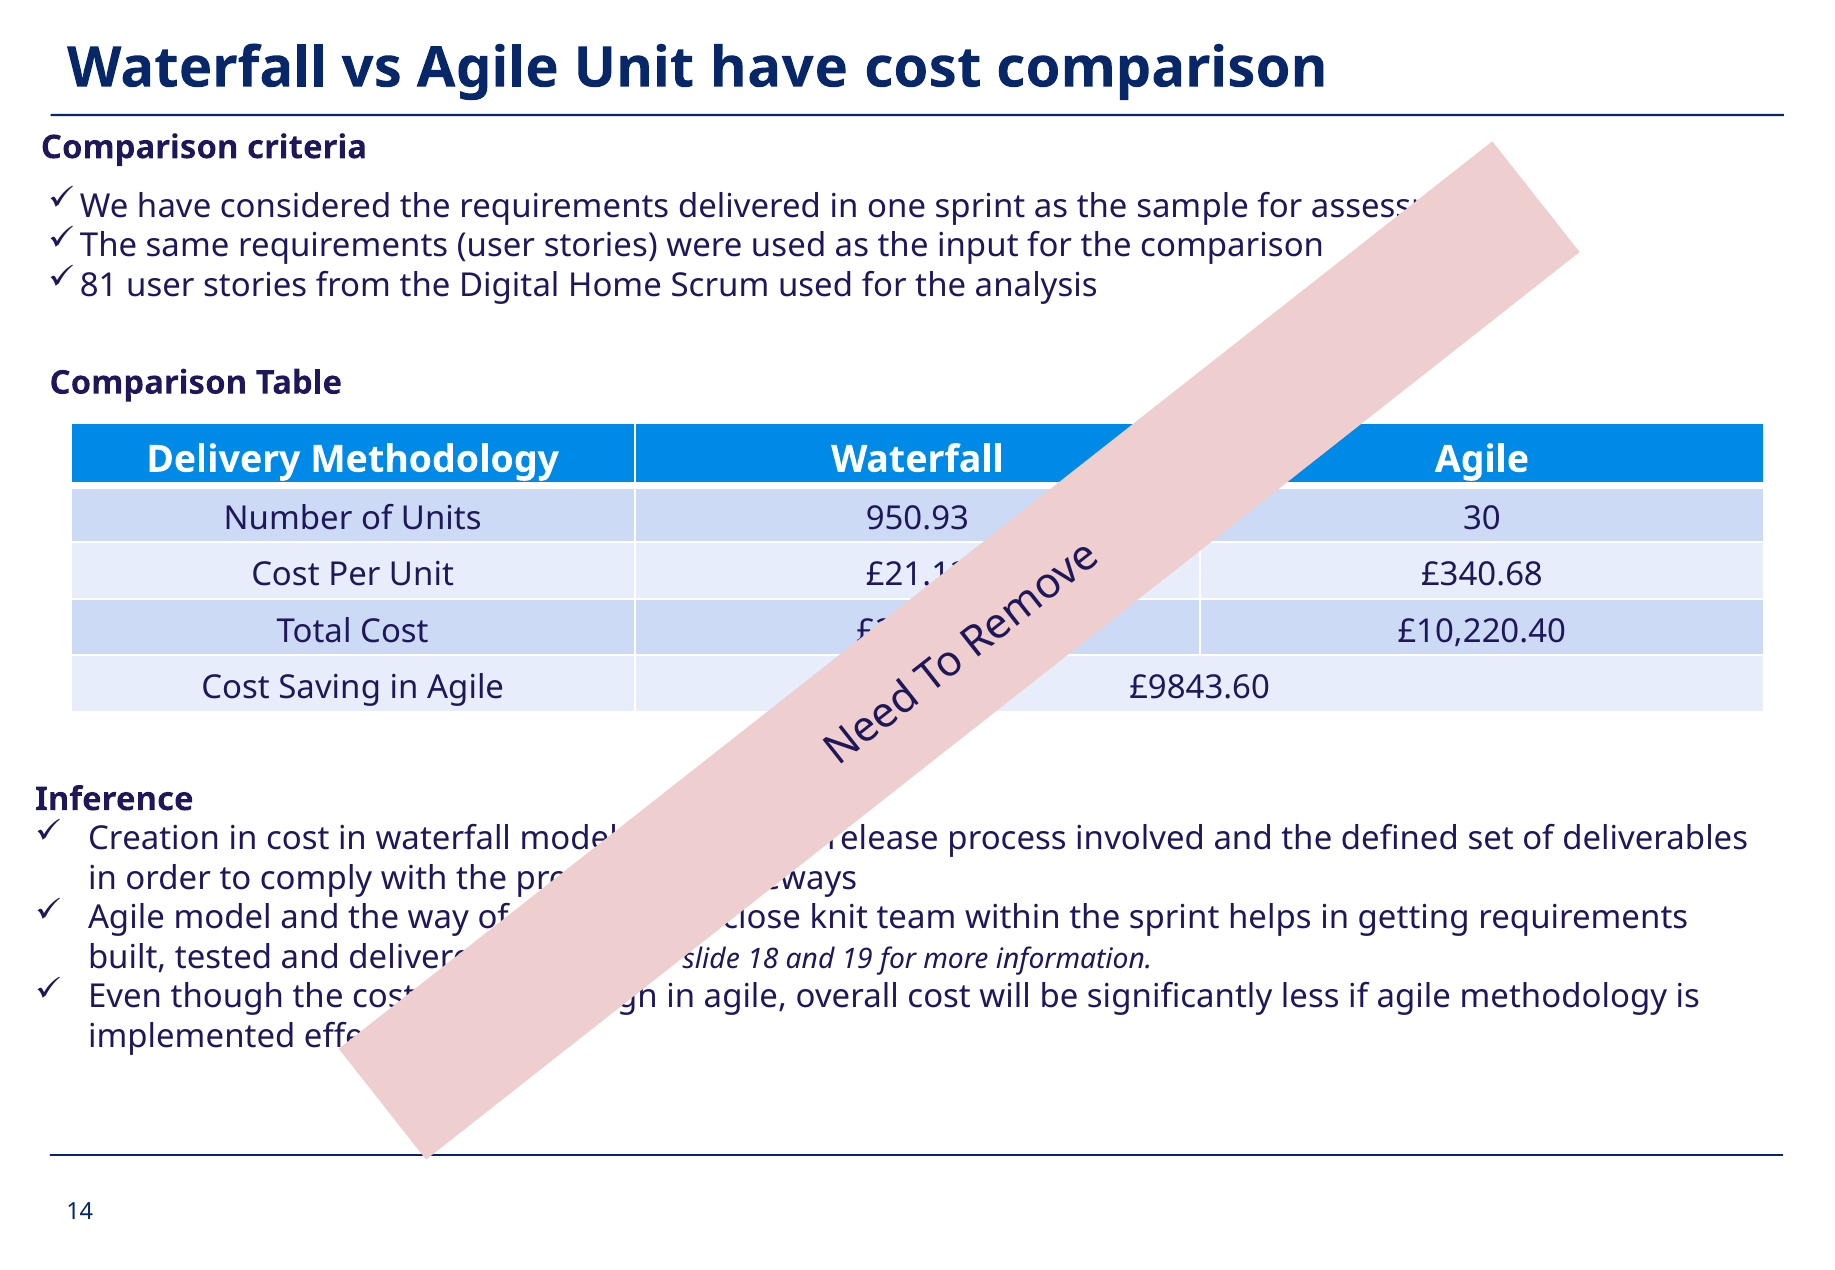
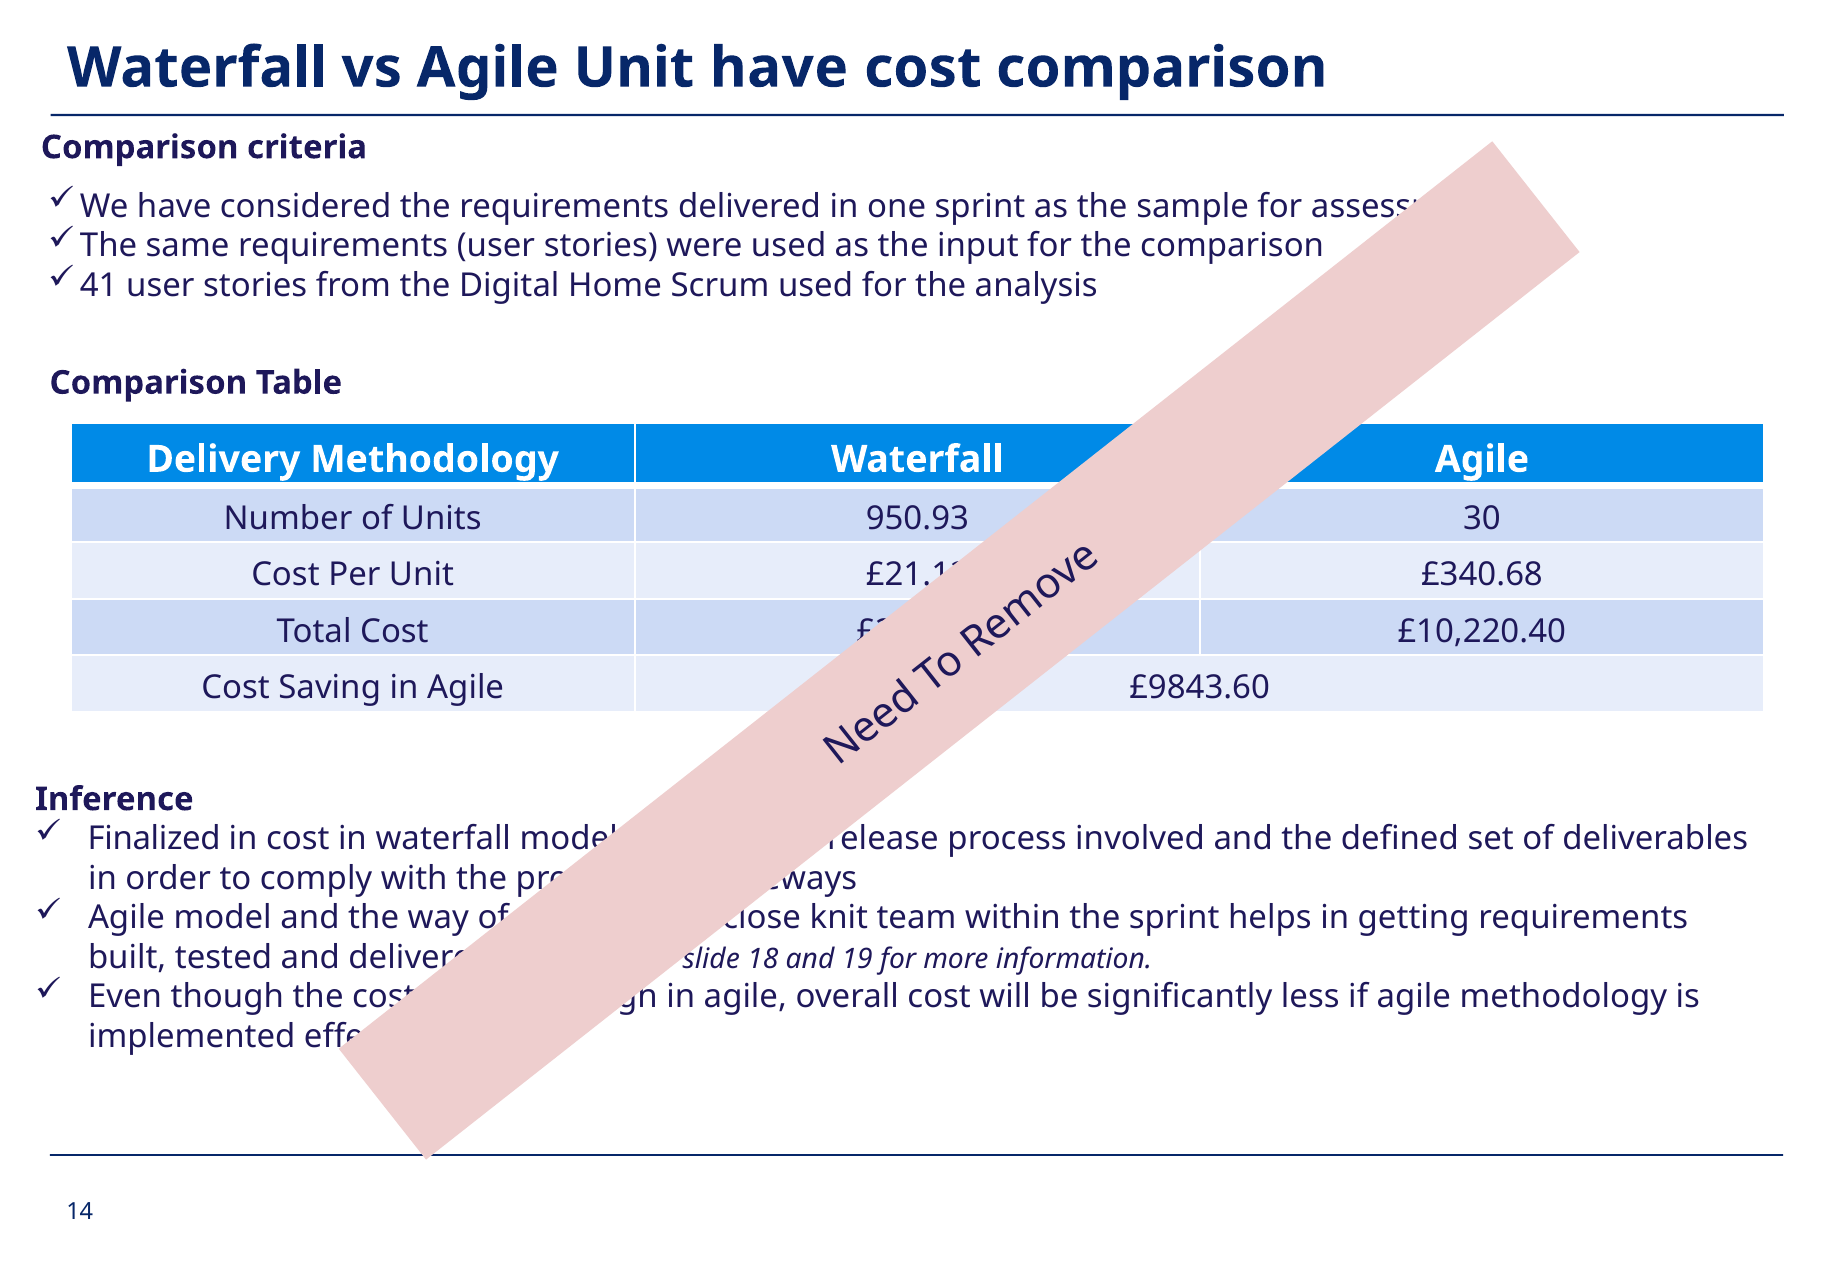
81: 81 -> 41 (99, 286)
Creation: Creation -> Finalized (154, 839)
